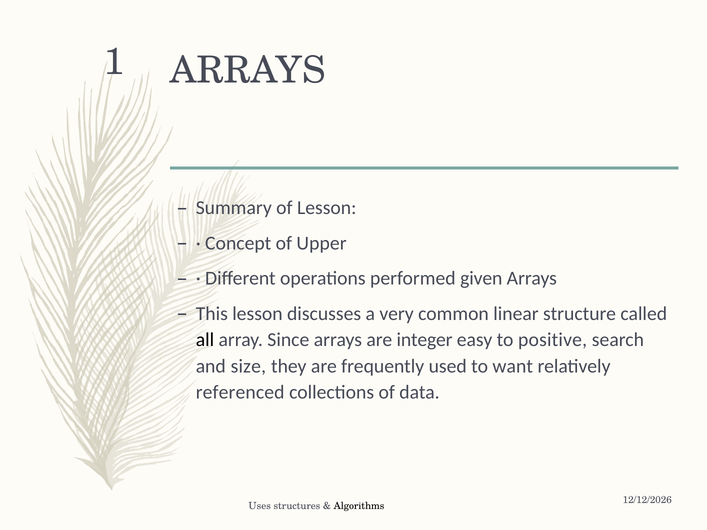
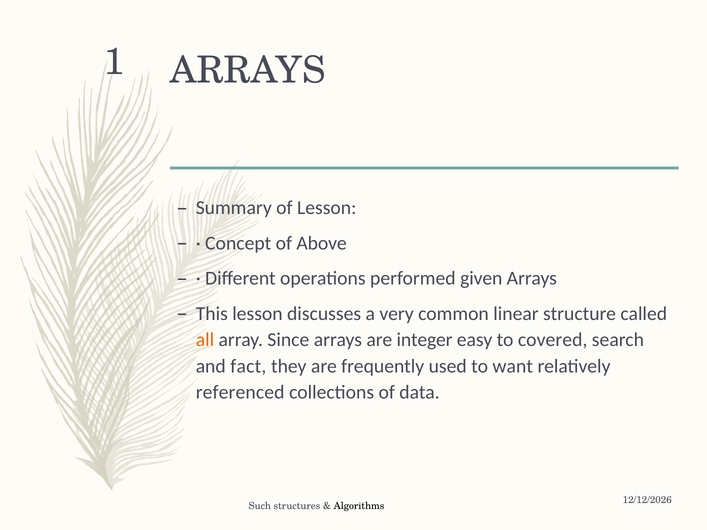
Upper: Upper -> Above (322, 243)
all colour: black -> orange (205, 340)
positive: positive -> covered (553, 340)
size: size -> fact (248, 366)
Uses: Uses -> Such (260, 506)
